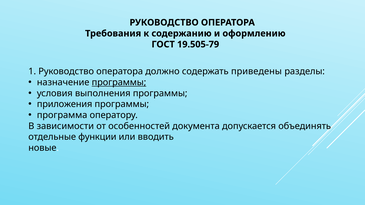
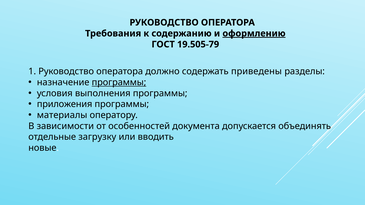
оформлению underline: none -> present (254, 33)
программа: программа -> материалы (62, 115)
функции: функции -> загрузку (97, 137)
